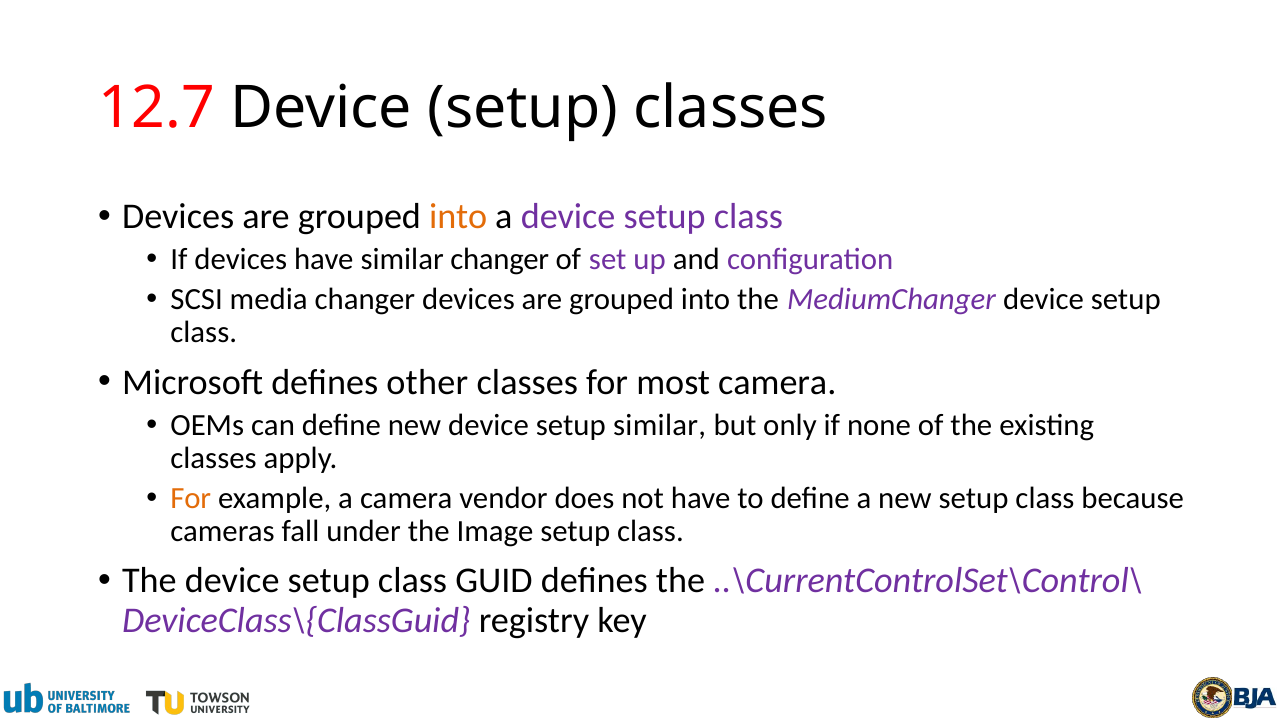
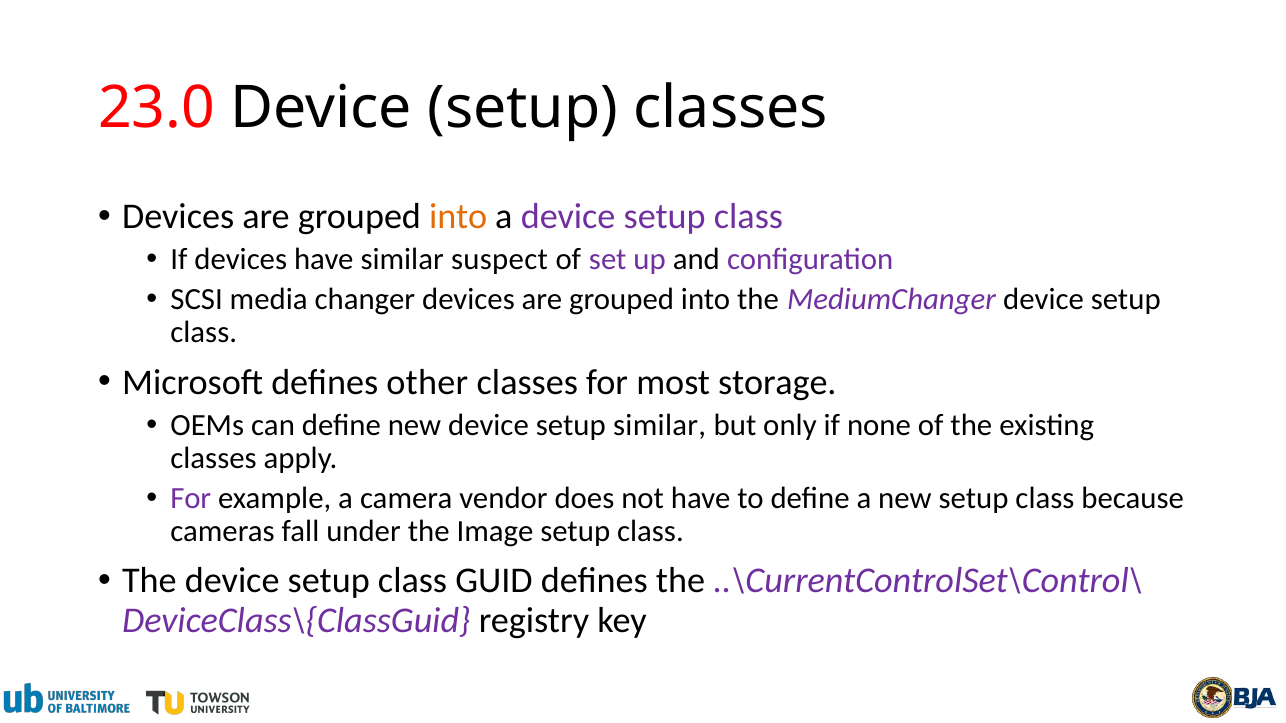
12.7: 12.7 -> 23.0 (156, 108)
similar changer: changer -> suspect (499, 260)
most camera: camera -> storage (777, 382)
For colour: orange -> purple (191, 499)
